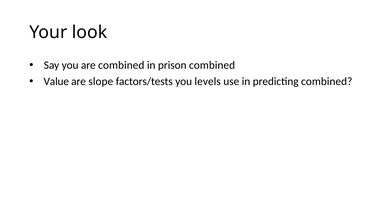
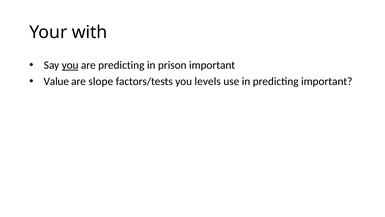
look: look -> with (90, 32)
you underline: none -> present (70, 65)
are combined: combined -> predicting (121, 65)
prison combined: combined -> important (212, 65)
predicting combined: combined -> important (327, 81)
